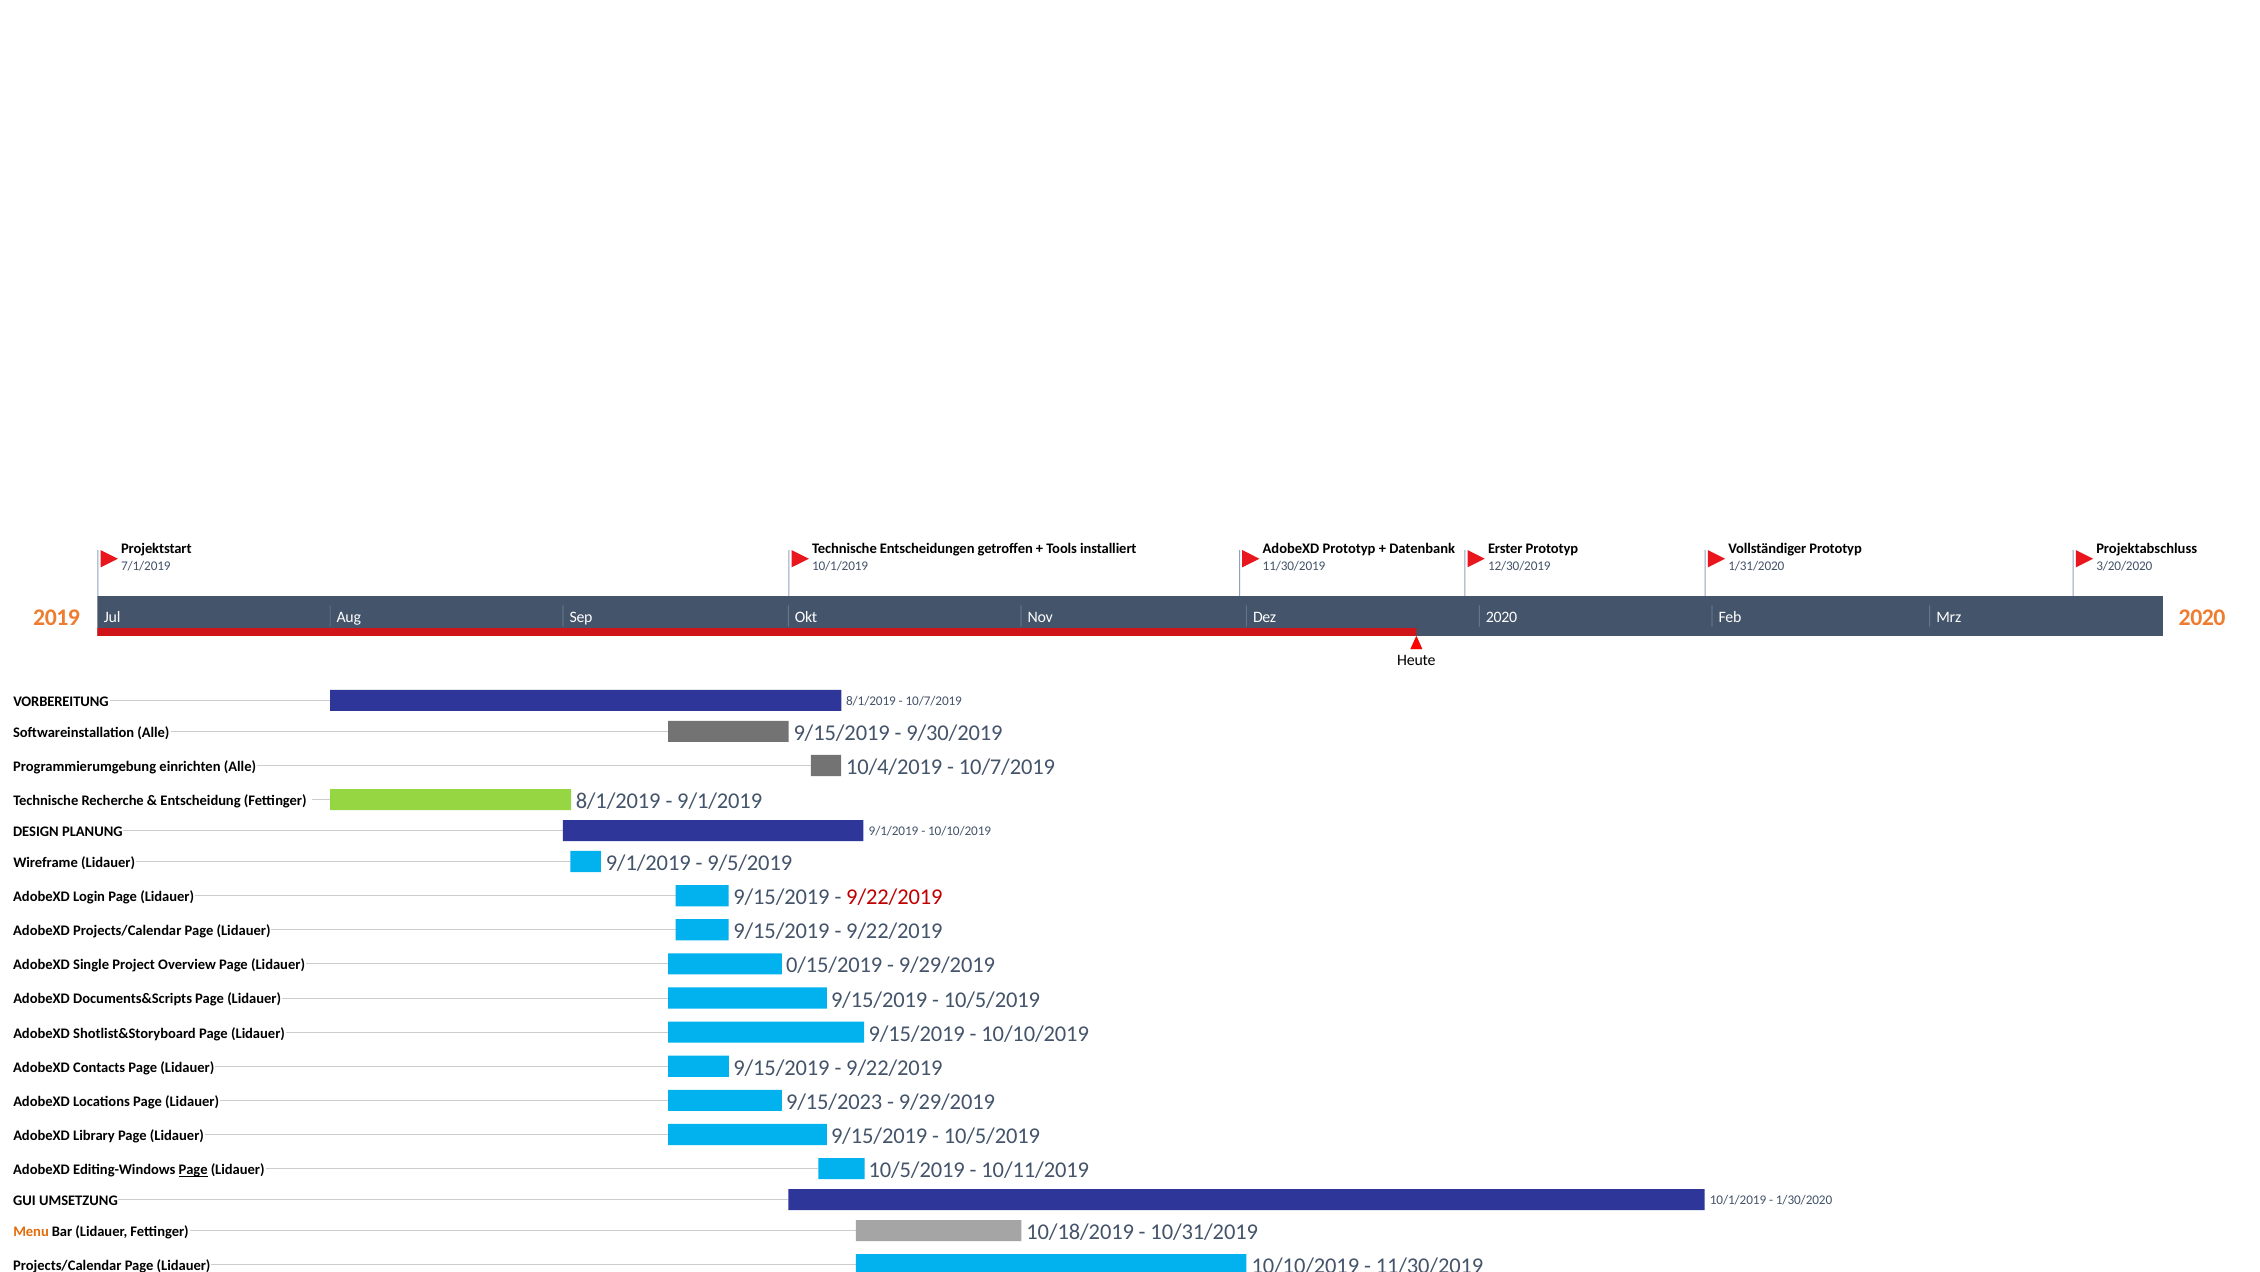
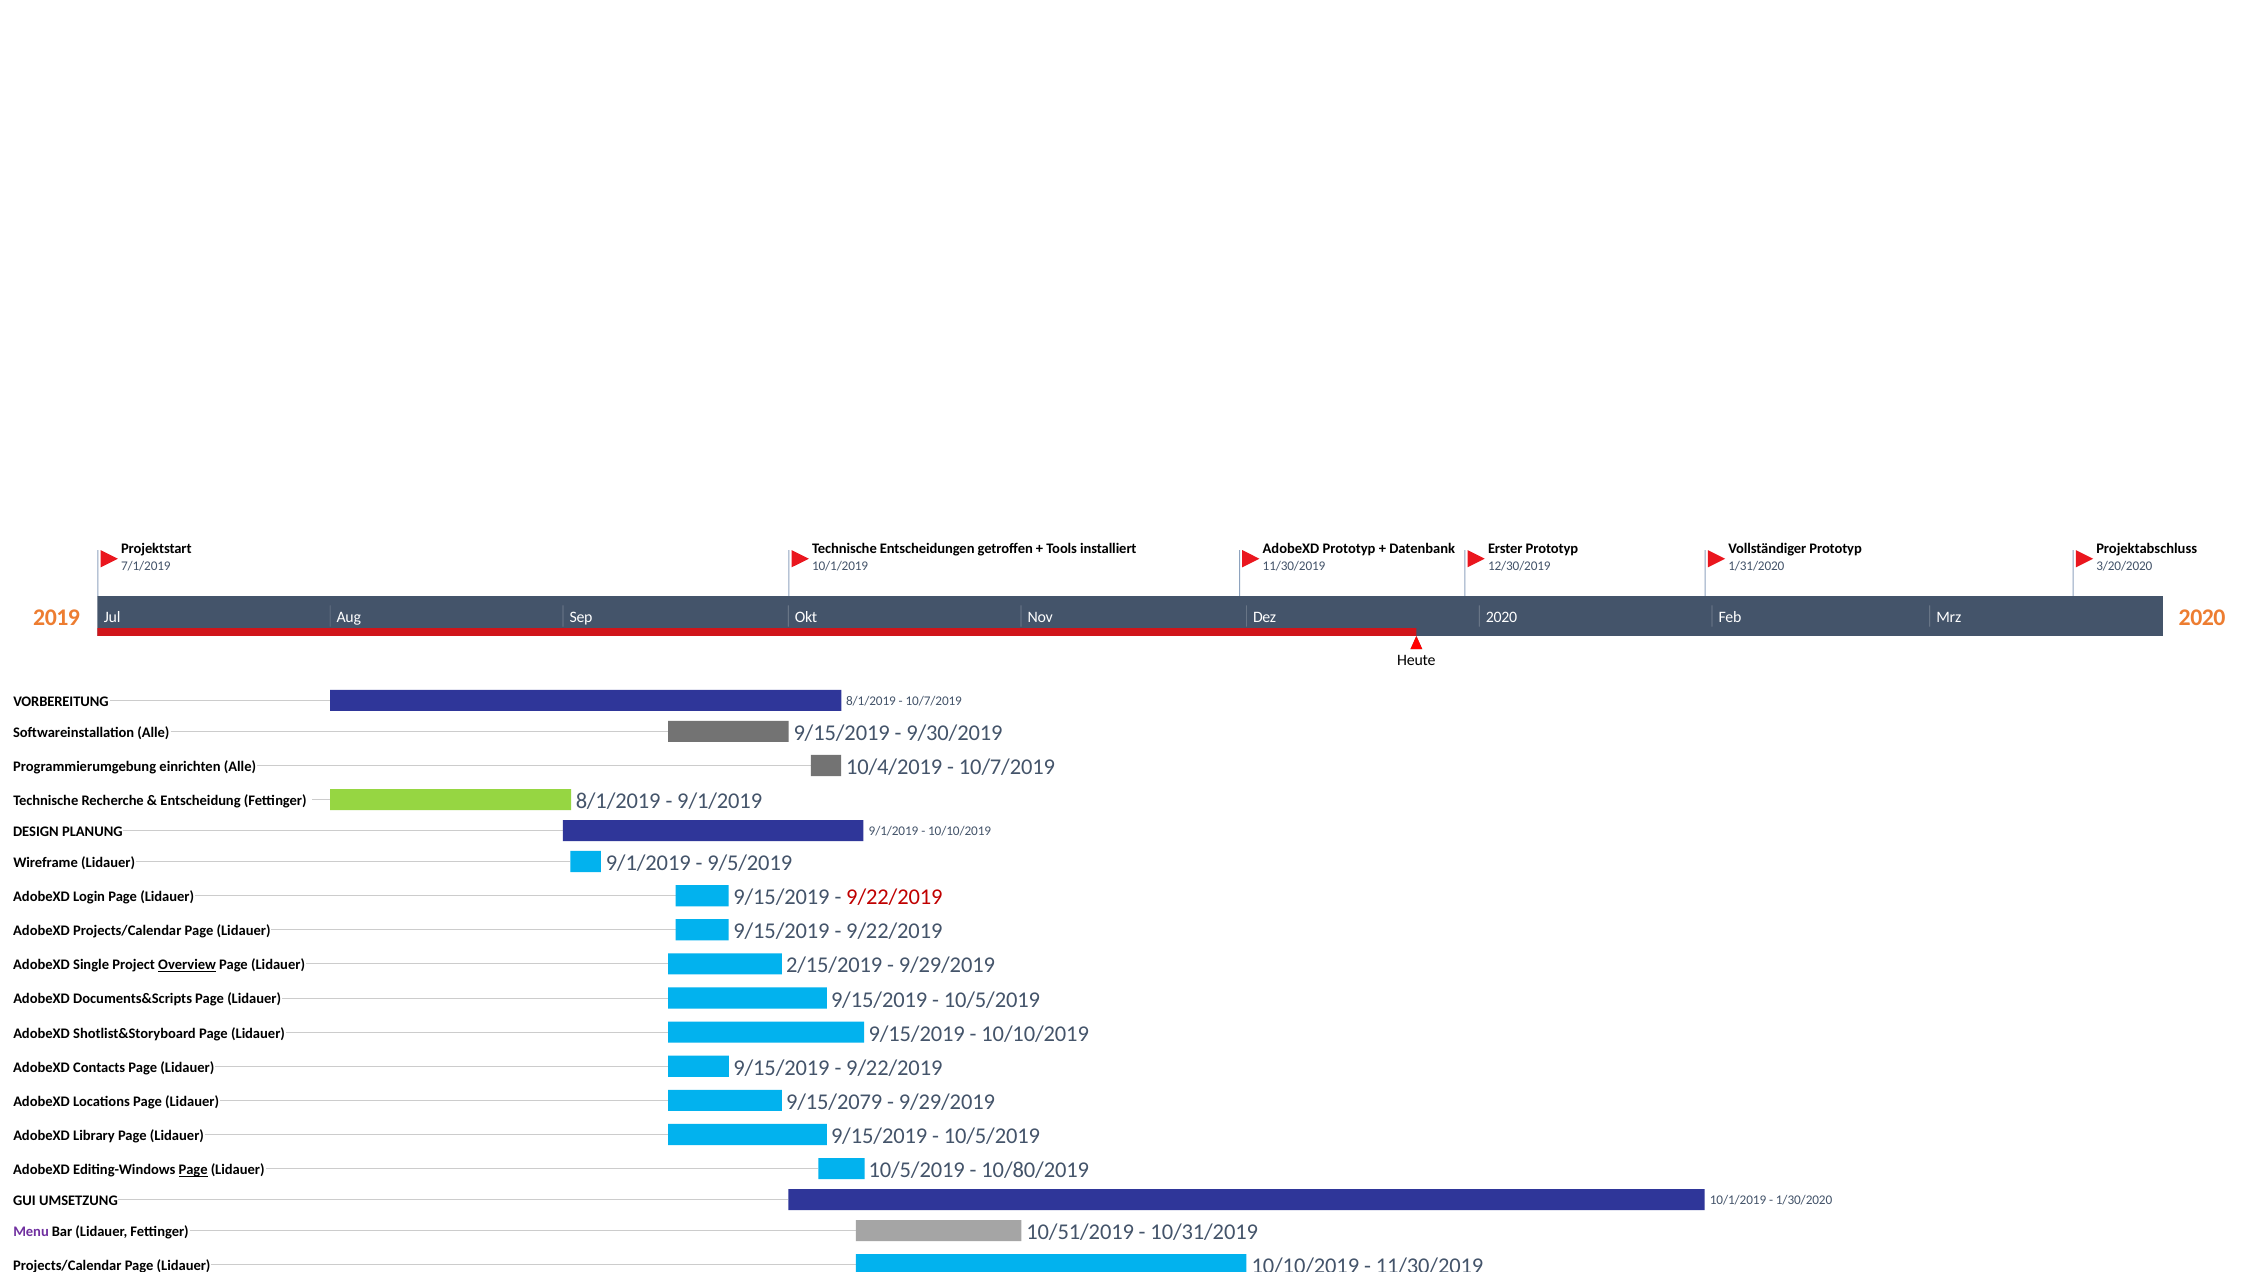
0/15/2019: 0/15/2019 -> 2/15/2019 (834, 965)
Overview underline: none -> present (187, 964)
9/15/2023: 9/15/2023 -> 9/15/2079 (834, 1101)
10/11/2019: 10/11/2019 -> 10/80/2019 (1035, 1170)
10/18/2019: 10/18/2019 -> 10/51/2019 (1080, 1232)
Menu colour: orange -> purple (31, 1231)
